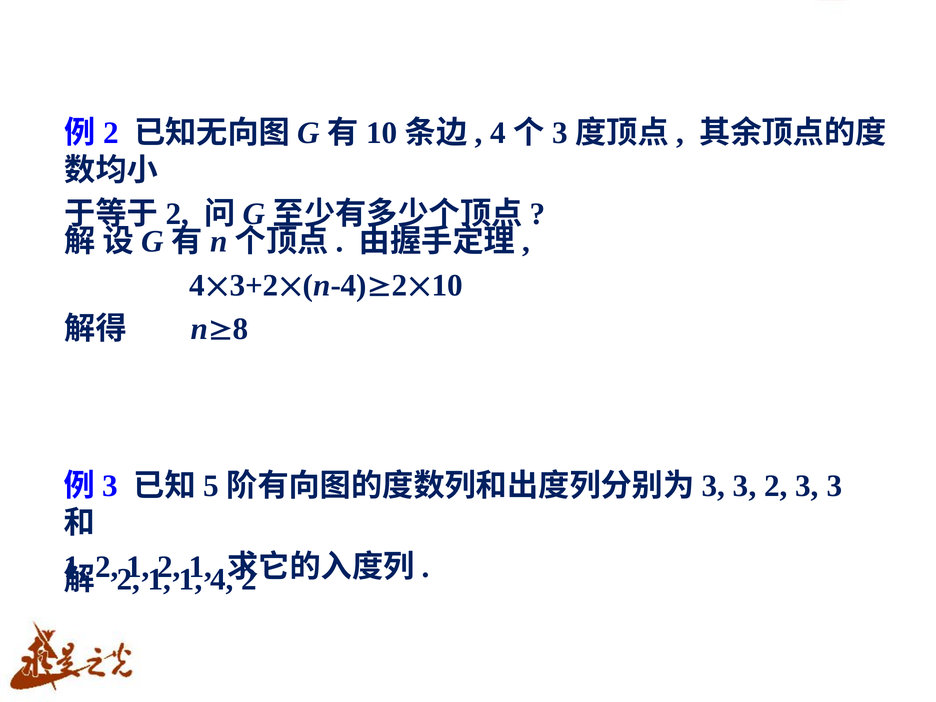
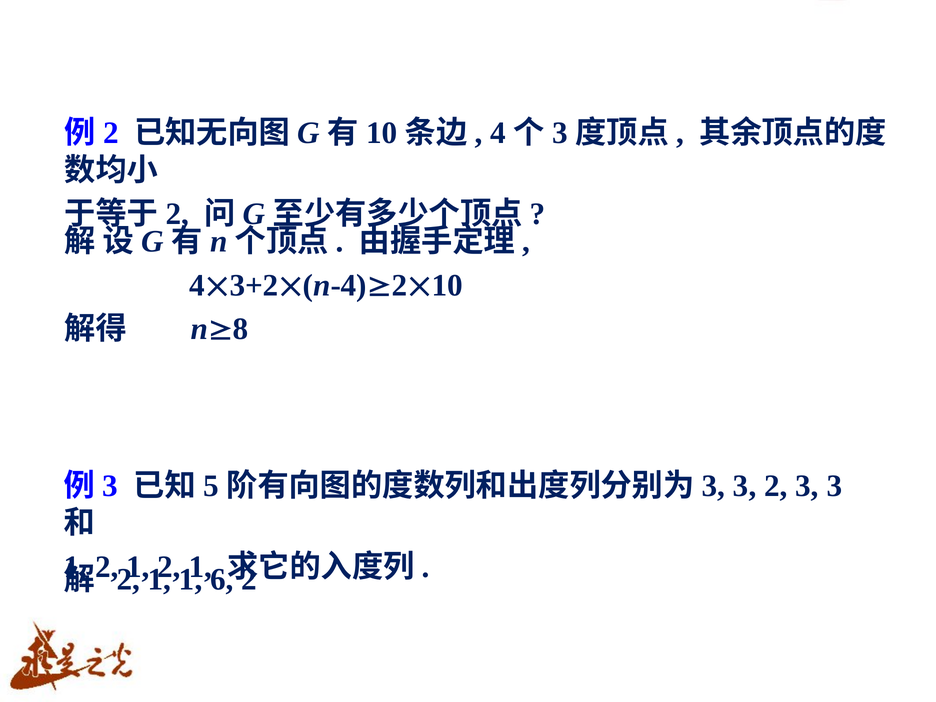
4: 4 -> 6 (222, 579)
